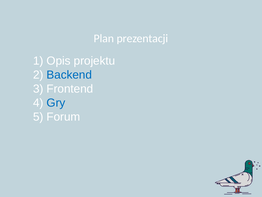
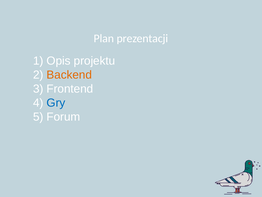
Backend colour: blue -> orange (69, 75)
